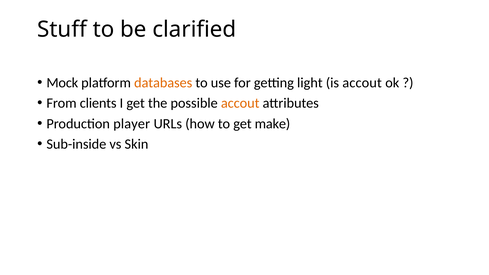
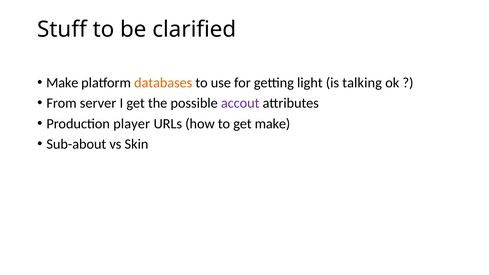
Mock: Mock -> Make (62, 83)
is accout: accout -> talking (362, 83)
clients: clients -> server (98, 103)
accout colour: orange -> purple (240, 103)
Sub-inside: Sub-inside -> Sub-about (76, 144)
